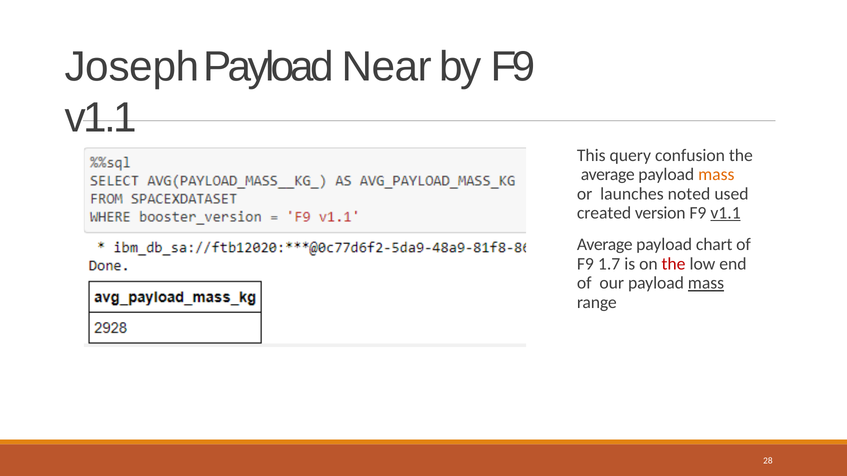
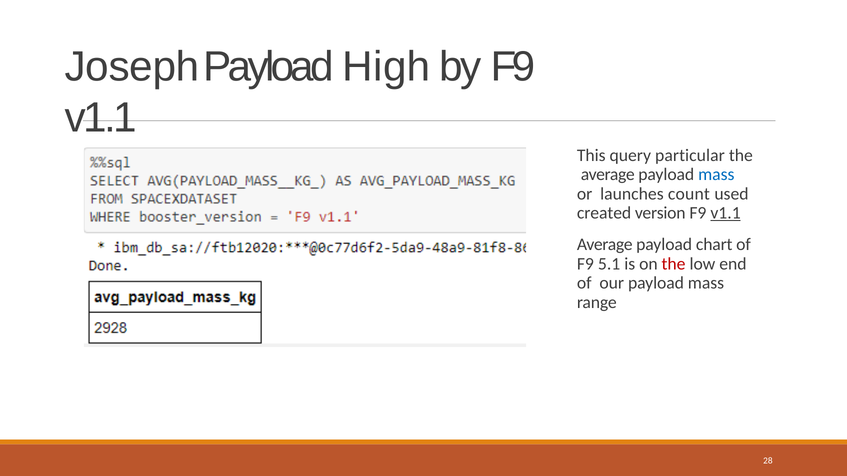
Near: Near -> High (386, 67)
confusion: confusion -> particular (690, 155)
mass colour: orange -> blue (716, 175)
noted: noted -> count (689, 194)
1.7: 1.7 -> 5.1 (609, 264)
mass underline: present -> none (706, 283)
